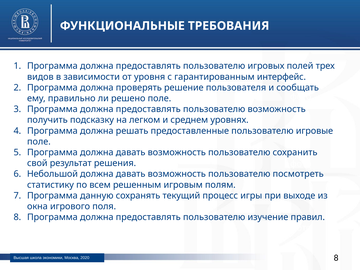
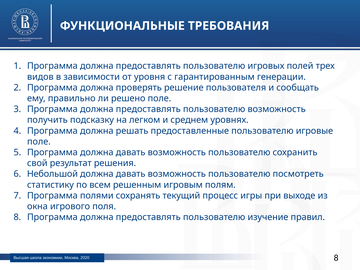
интерфейс: интерфейс -> генерации (281, 77)
данную: данную -> полями (97, 196)
